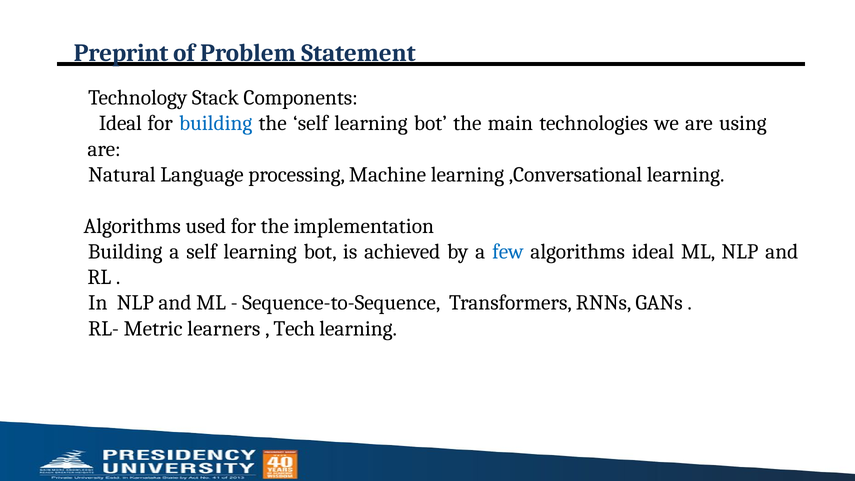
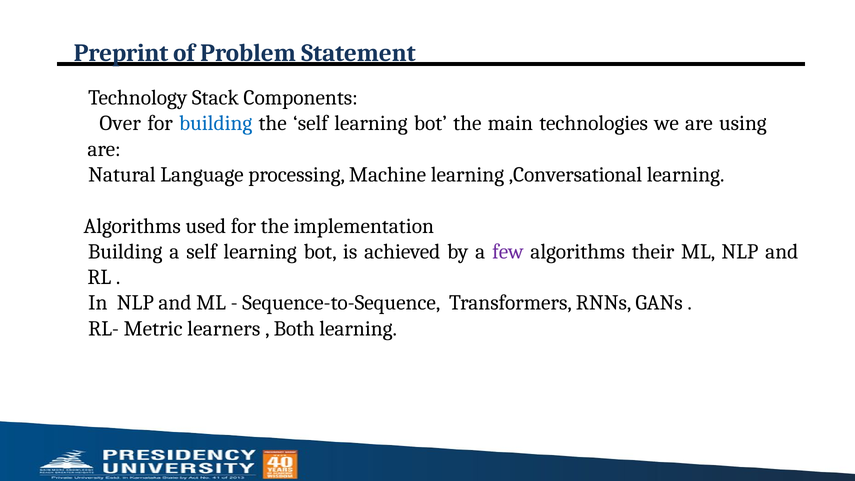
Ideal: Ideal -> Over (120, 123)
few colour: blue -> purple (508, 252)
algorithms ideal: ideal -> their (653, 252)
Tech: Tech -> Both (294, 329)
